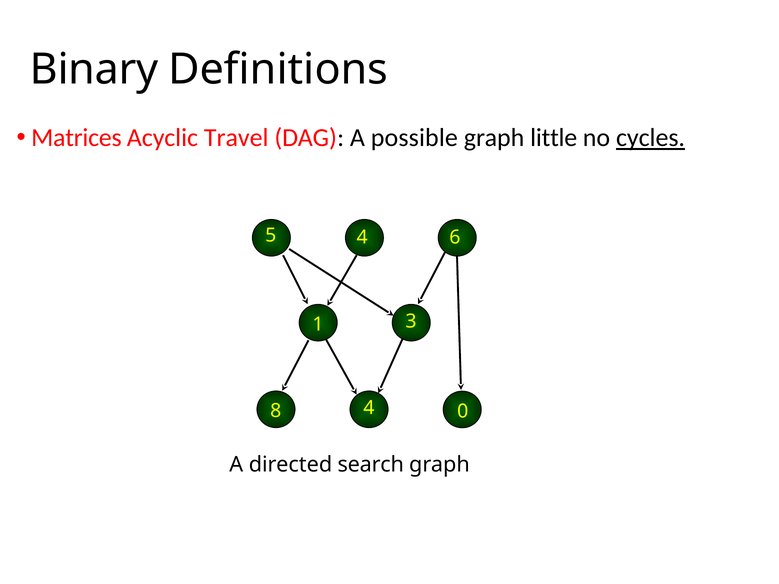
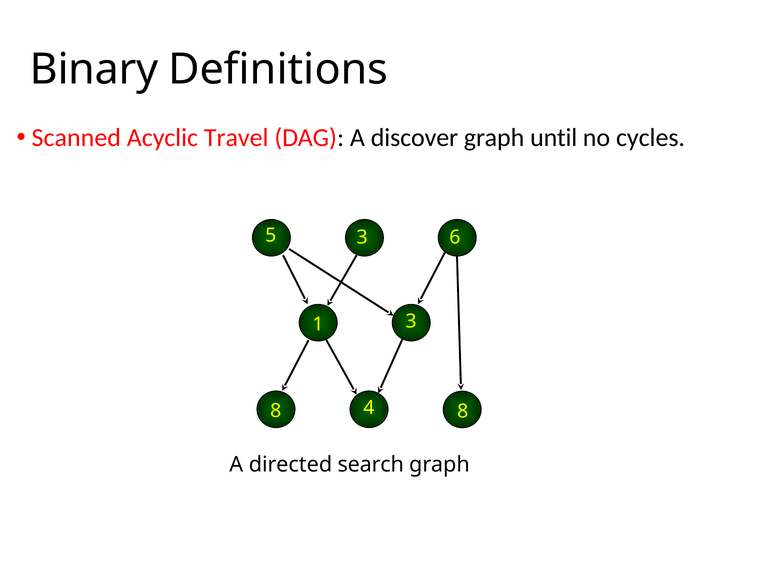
Matrices: Matrices -> Scanned (76, 138)
possible: possible -> discover (414, 138)
little: little -> until (554, 138)
cycles underline: present -> none (651, 138)
5 4: 4 -> 3 (362, 237)
8 0: 0 -> 8 (463, 411)
